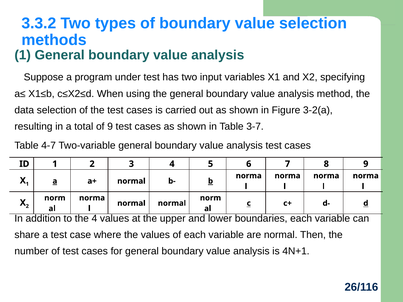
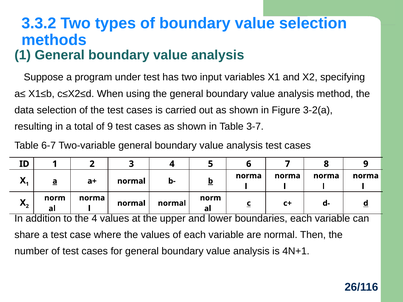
4-7: 4-7 -> 6-7 (49, 146)
